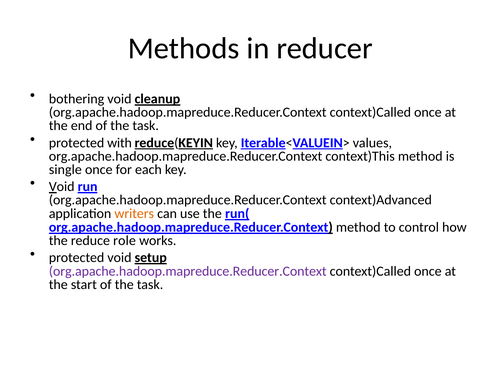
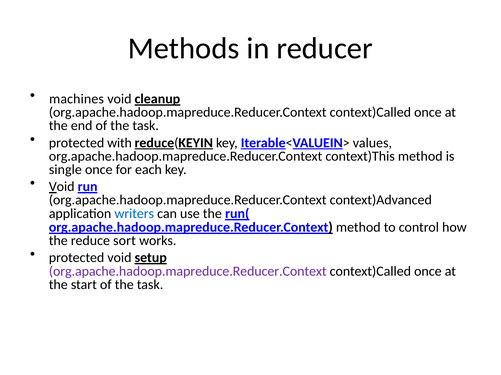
bothering: bothering -> machines (76, 99)
writers colour: orange -> blue (134, 214)
role: role -> sort (124, 241)
